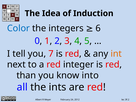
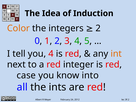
Color colour: blue -> orange (18, 28)
6: 6 -> 2 (98, 28)
you 7: 7 -> 4 (51, 54)
than: than -> case (26, 75)
